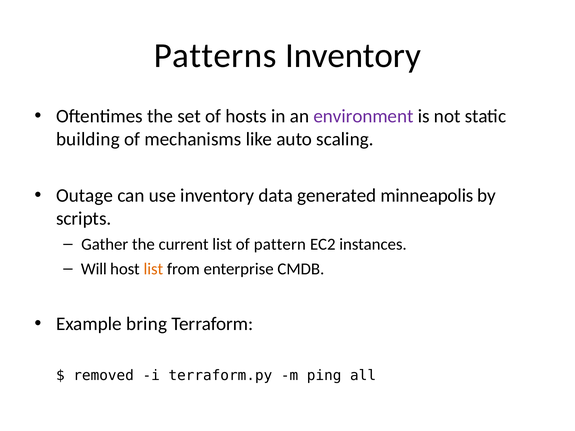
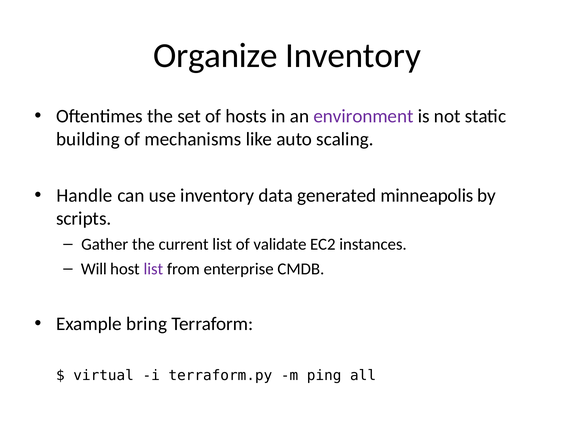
Patterns: Patterns -> Organize (215, 56)
Outage: Outage -> Handle (84, 196)
pattern: pattern -> validate (280, 244)
list colour: orange -> purple (153, 269)
removed: removed -> virtual (104, 376)
